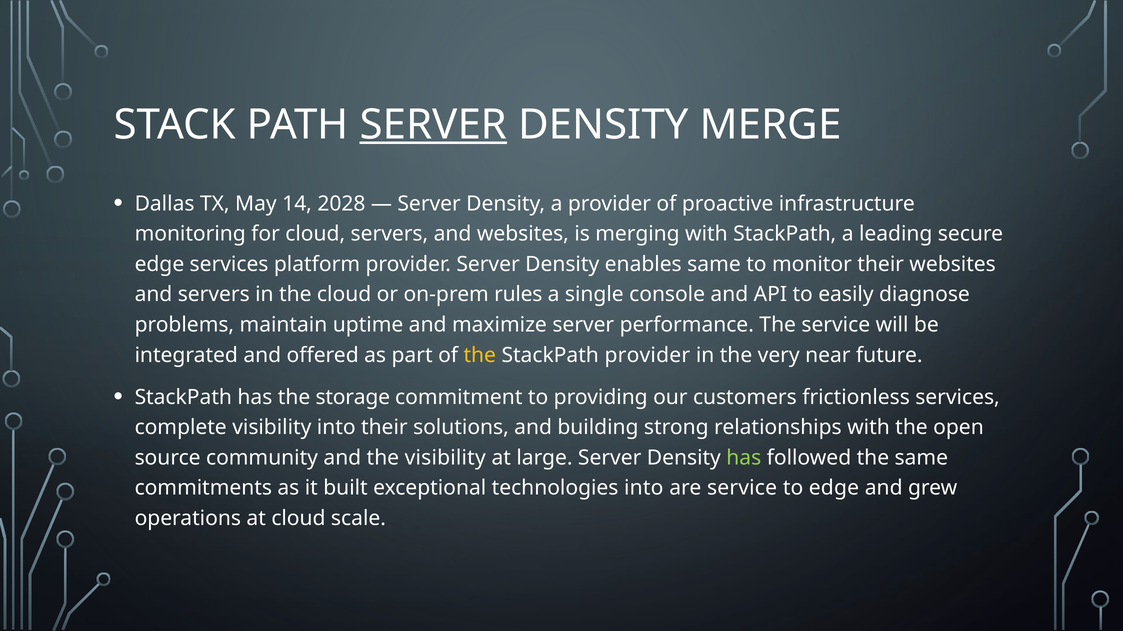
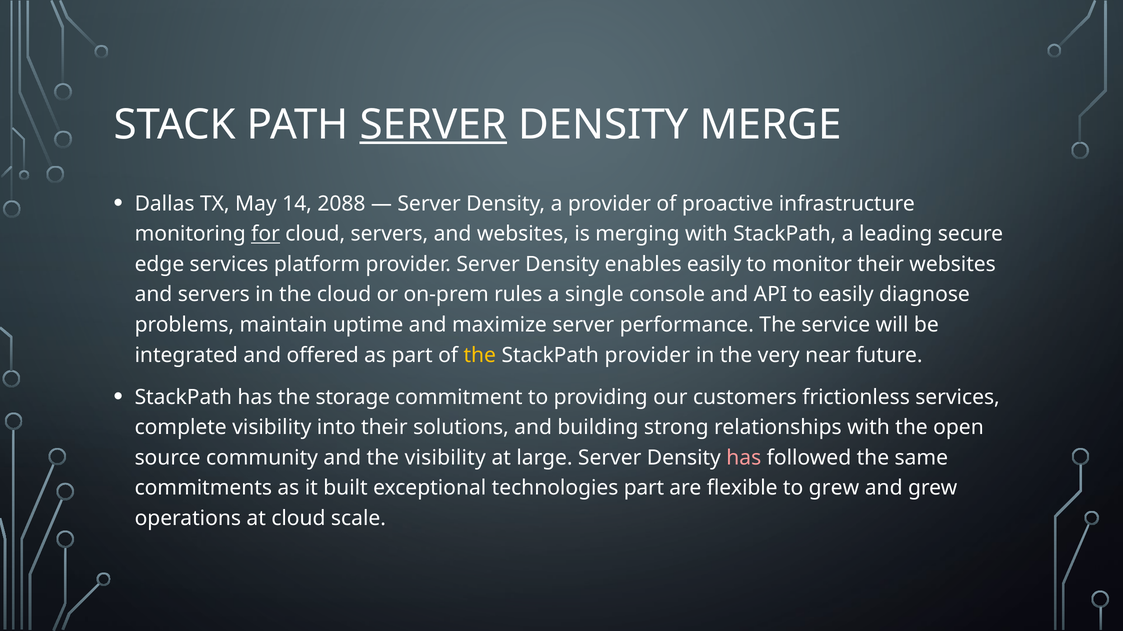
2028: 2028 -> 2088 (341, 204)
for underline: none -> present (266, 234)
enables same: same -> easily (714, 265)
has colour: light green -> pink (744, 458)
technologies into: into -> part (644, 488)
are service: service -> flexible (742, 488)
to edge: edge -> grew (834, 488)
